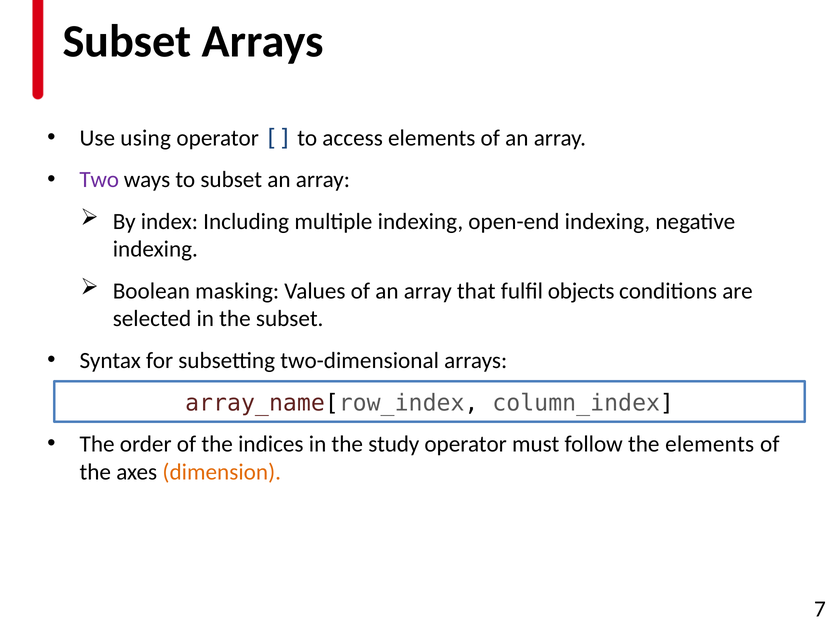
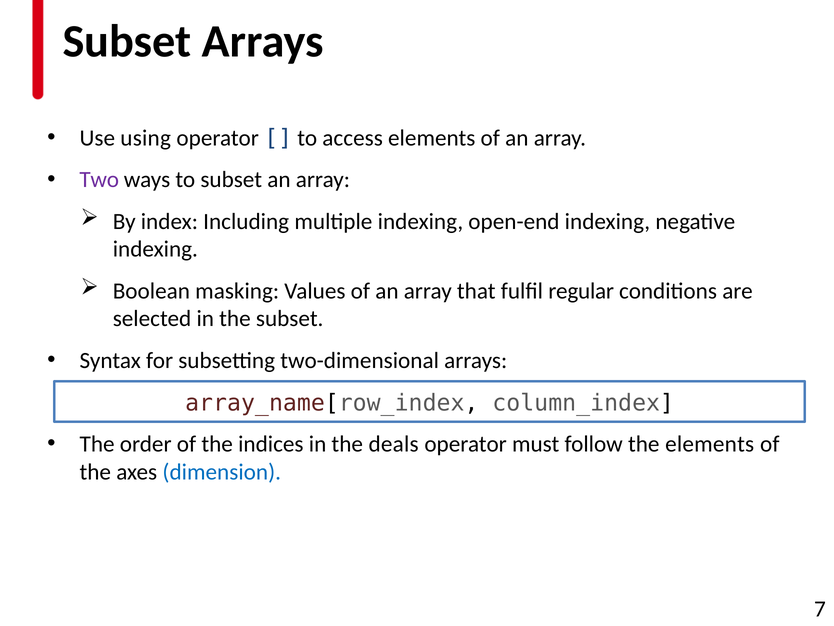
objects: objects -> regular (581, 291)
study: study -> deals (394, 444)
dimension colour: orange -> blue (222, 471)
